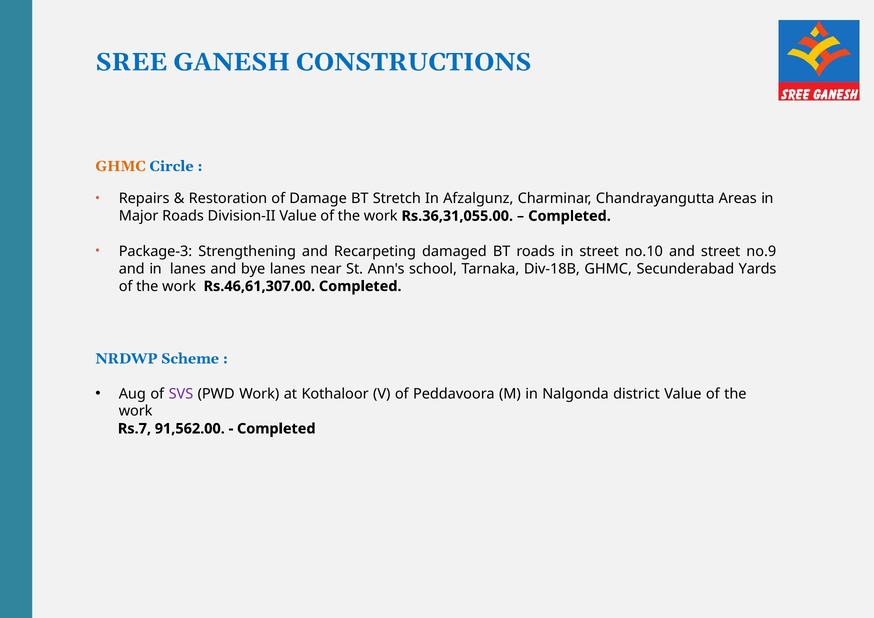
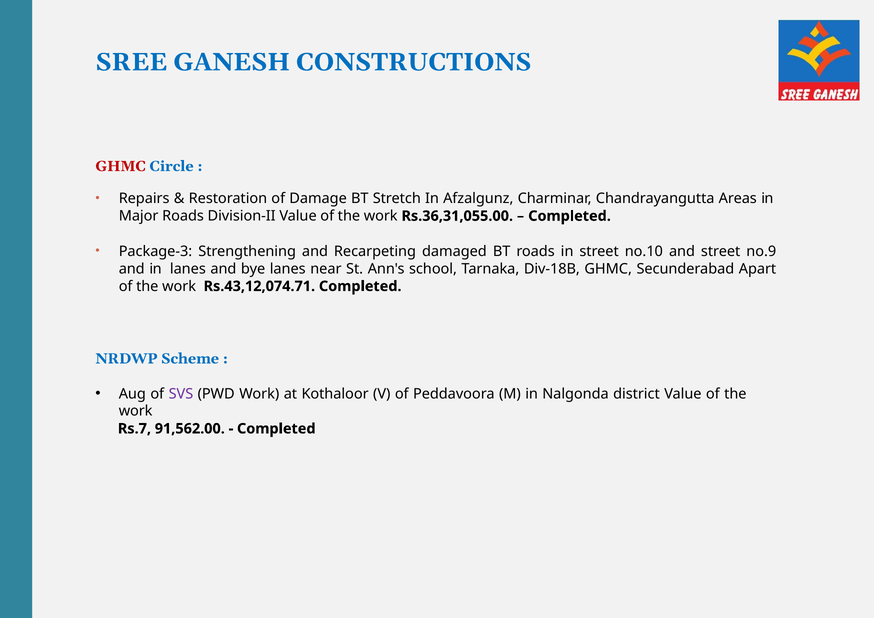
GHMC colour: orange -> red (121, 166)
Yards: Yards -> Apart (758, 269)
Rs.46,61,307.00: Rs.46,61,307.00 -> Rs.43,12,074.71 (259, 286)
